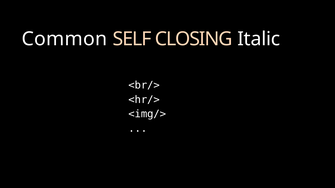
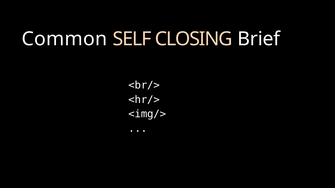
Italic: Italic -> Brief (259, 39)
